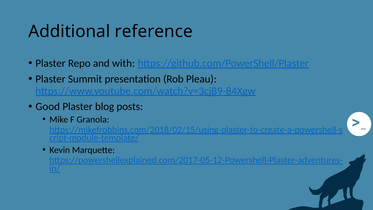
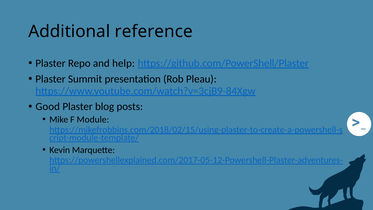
with: with -> help (124, 63)
Granola: Granola -> Module (93, 119)
